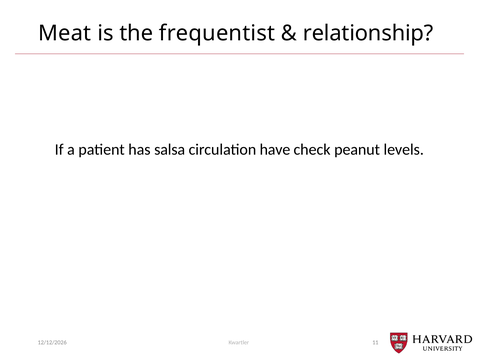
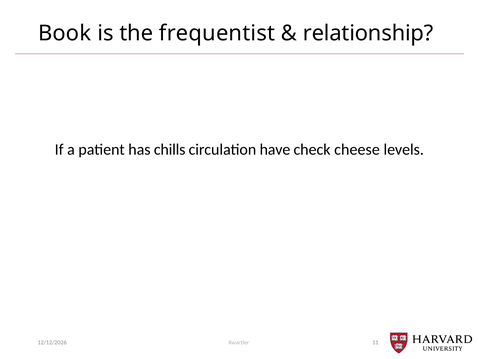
Meat: Meat -> Book (65, 33)
salsa: salsa -> chills (170, 150)
peanut: peanut -> cheese (357, 150)
